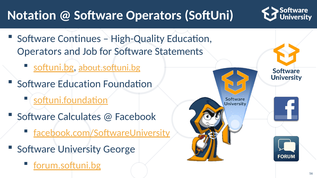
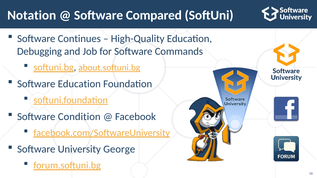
Software Operators: Operators -> Compared (154, 15)
Operators: Operators -> Debugging (39, 51)
Statements: Statements -> Commands (179, 51)
Calculates: Calculates -> Condition (79, 117)
